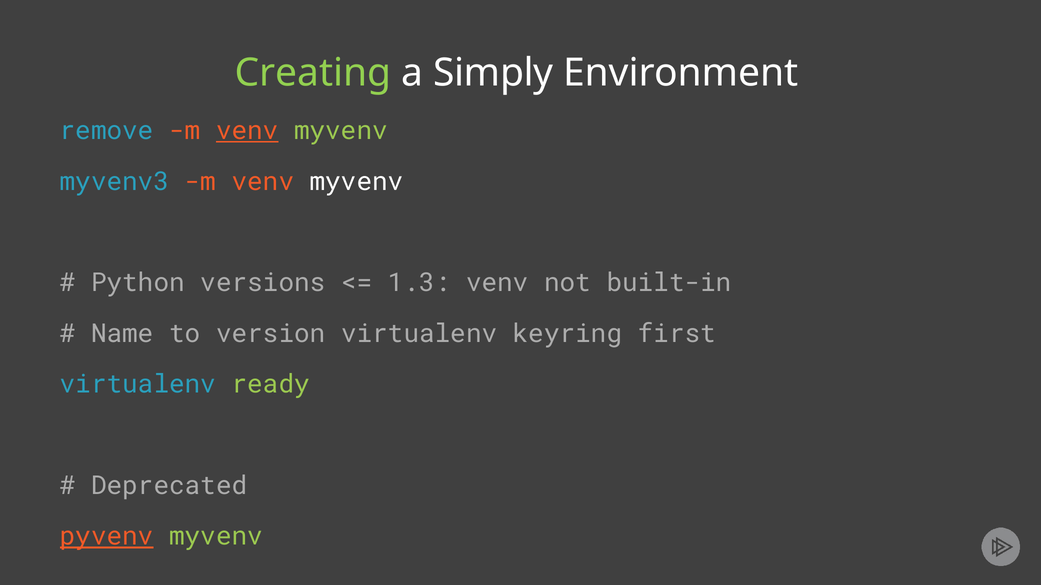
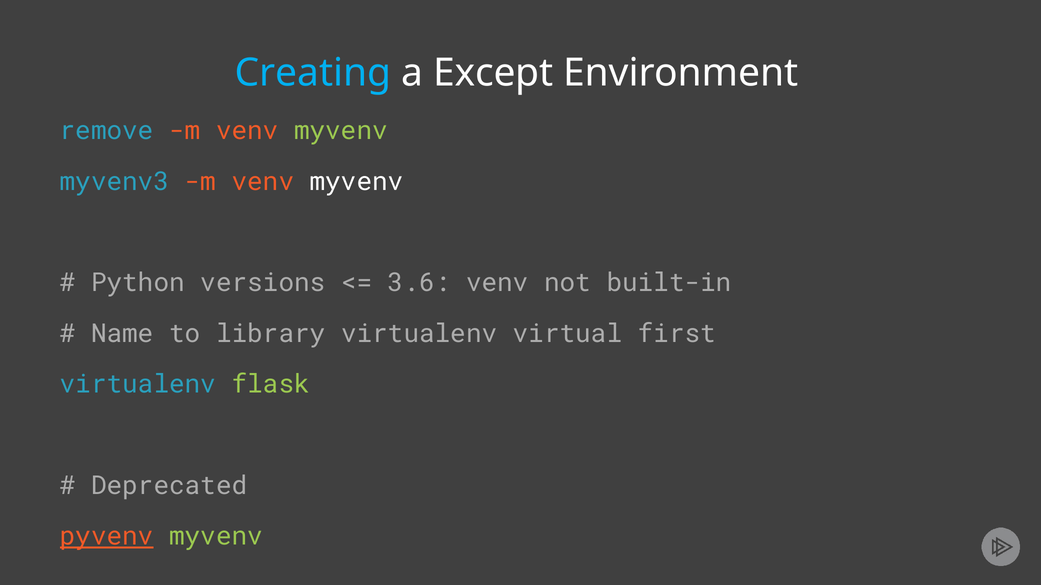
Creating colour: light green -> light blue (313, 73)
Simply: Simply -> Except (493, 73)
venv underline: present -> none (247, 131)
1.3: 1.3 -> 3.6 (419, 283)
version: version -> library (271, 334)
keyring: keyring -> virtual (568, 334)
ready: ready -> flask (271, 385)
